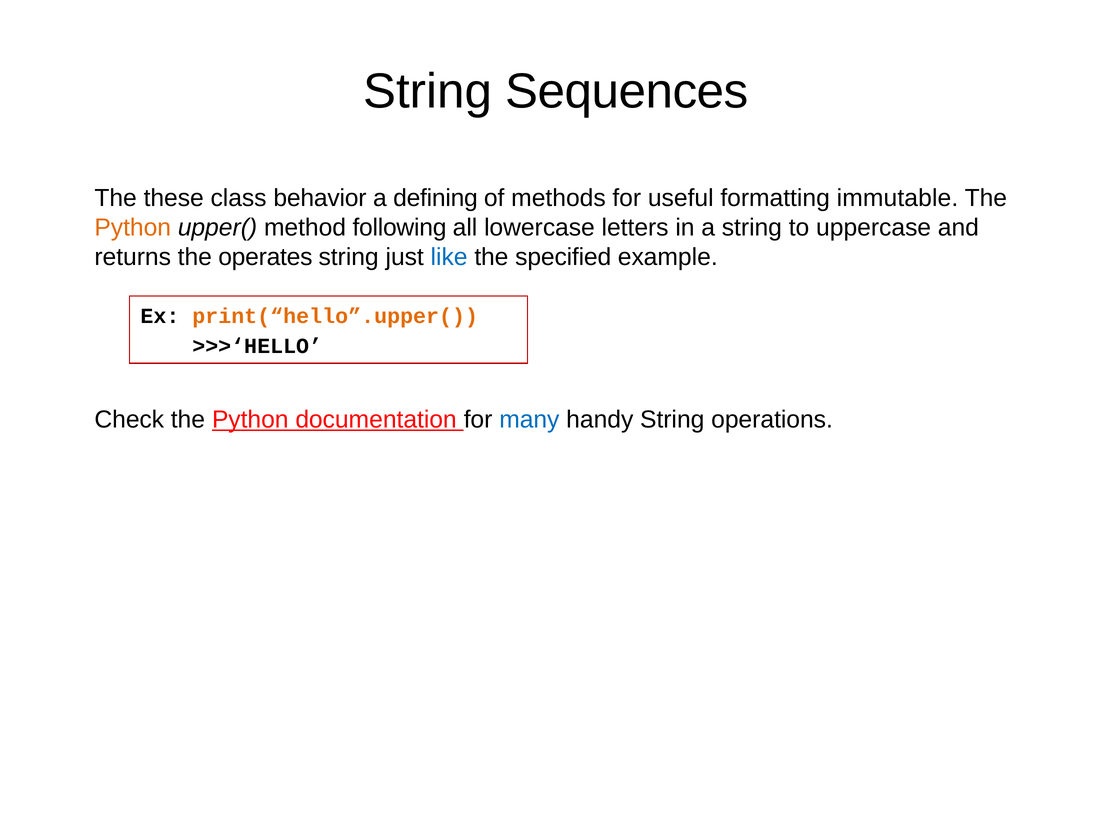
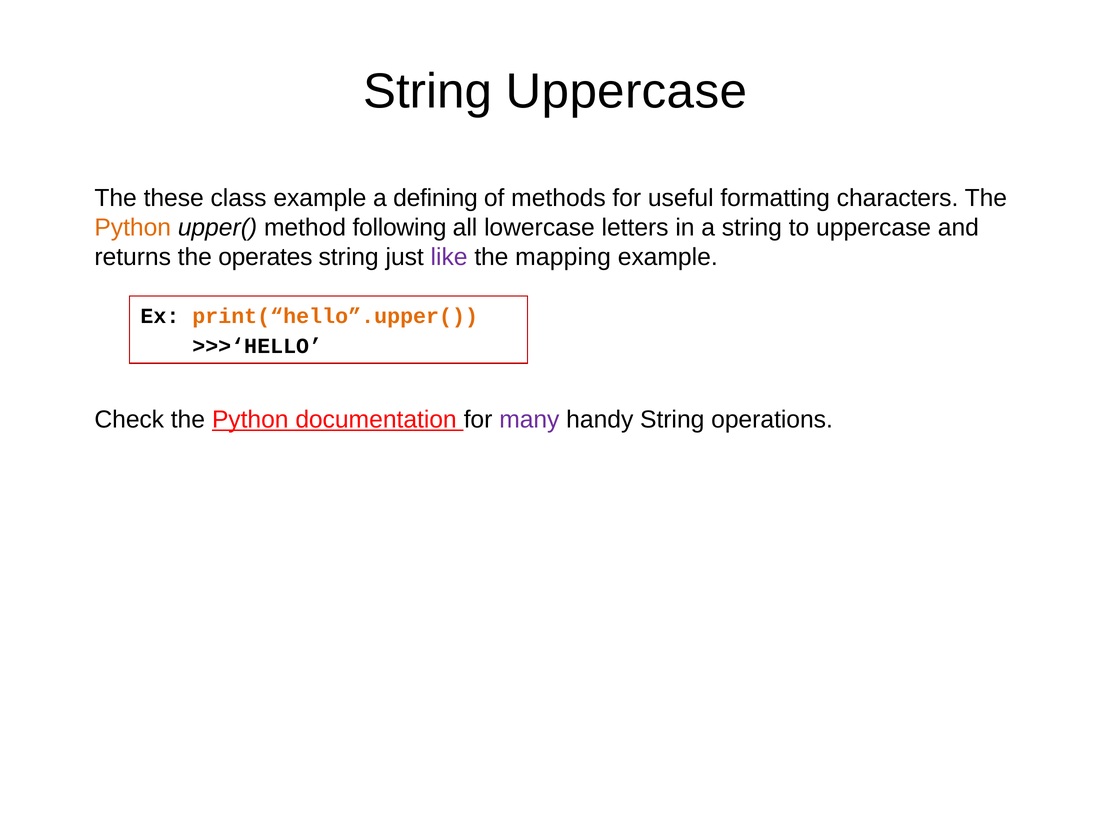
String Sequences: Sequences -> Uppercase (626, 91)
class behavior: behavior -> example (320, 198)
immutable: immutable -> characters (898, 198)
like colour: blue -> purple (449, 257)
specified: specified -> mapping (563, 257)
many colour: blue -> purple (529, 420)
